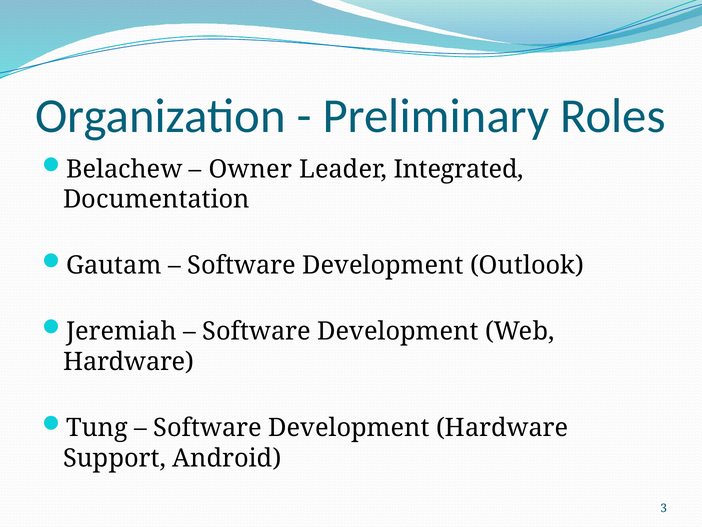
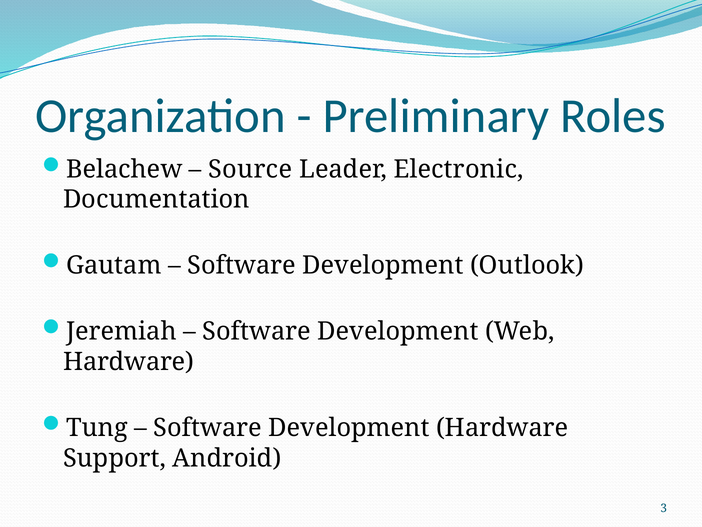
Owner: Owner -> Source (250, 169)
Integrated: Integrated -> Electronic (459, 169)
